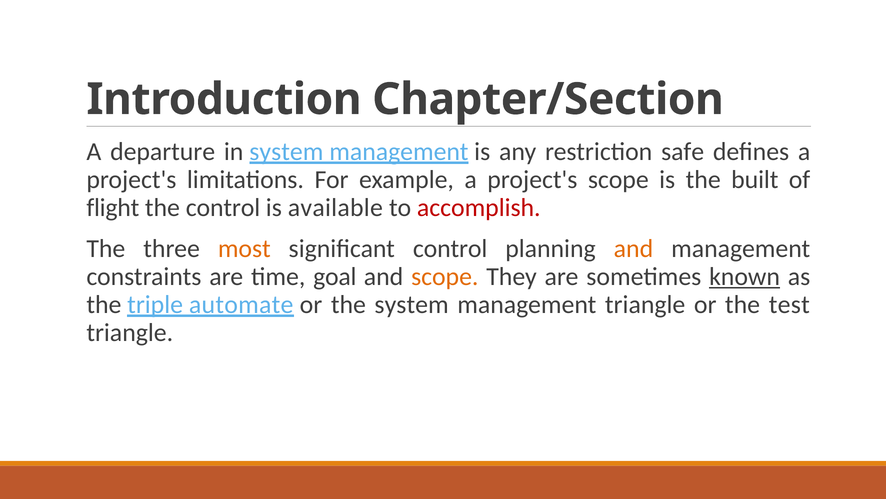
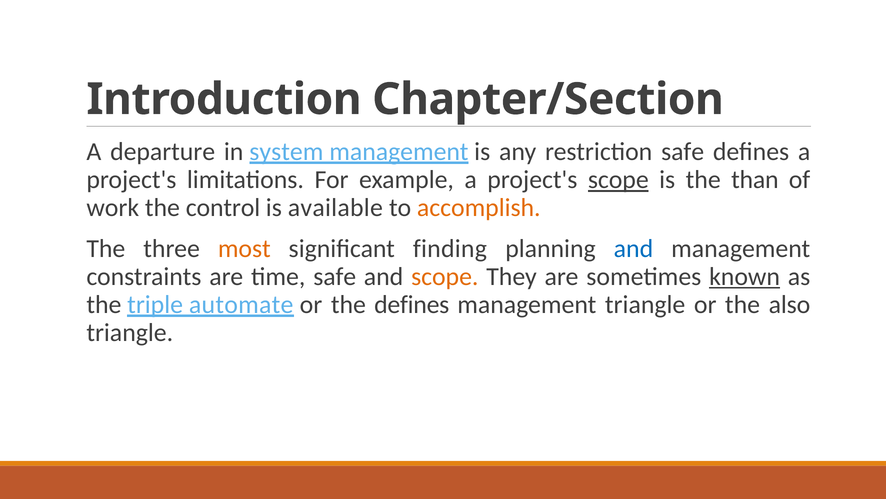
scope underline: none -> present (618, 180)
built: built -> than (755, 180)
flight: flight -> work (113, 207)
accomplish colour: red -> orange (479, 207)
significant control: control -> finding (450, 248)
and colour: orange -> blue (633, 248)
time goal: goal -> safe (335, 276)
the system: system -> defines (412, 304)
test: test -> also (789, 304)
